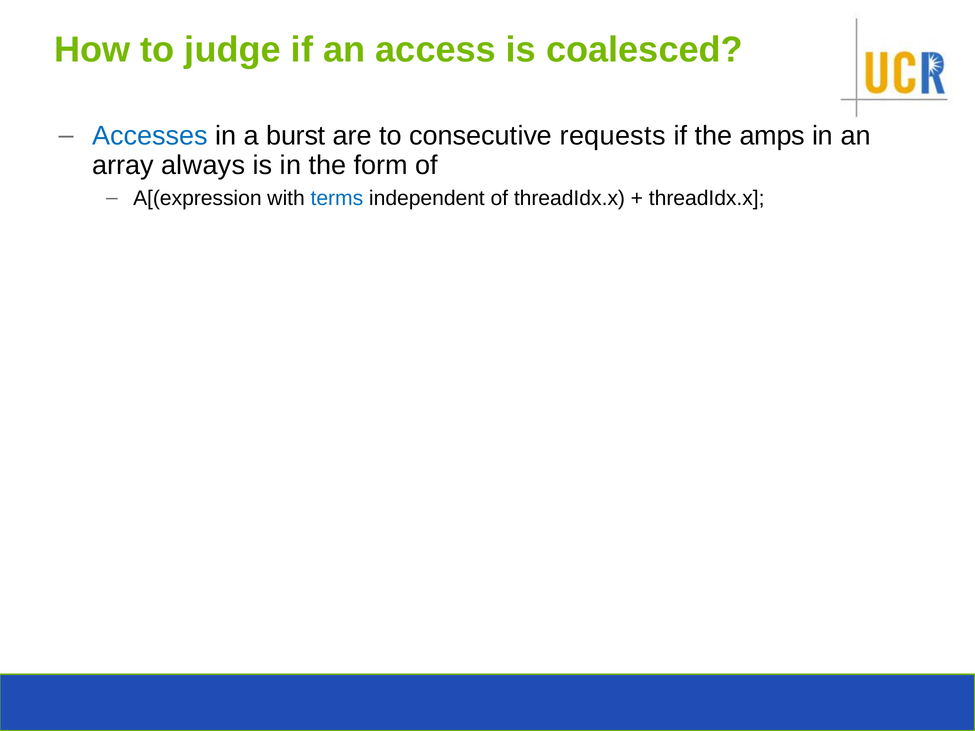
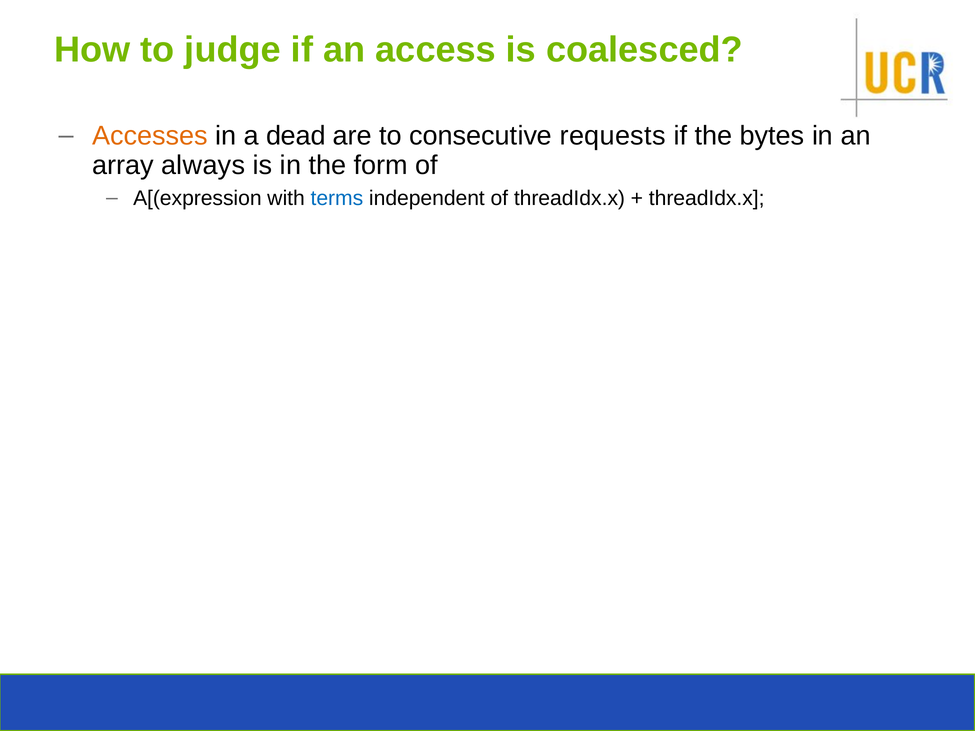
Accesses colour: blue -> orange (150, 136)
burst: burst -> dead (296, 136)
amps: amps -> bytes (772, 136)
